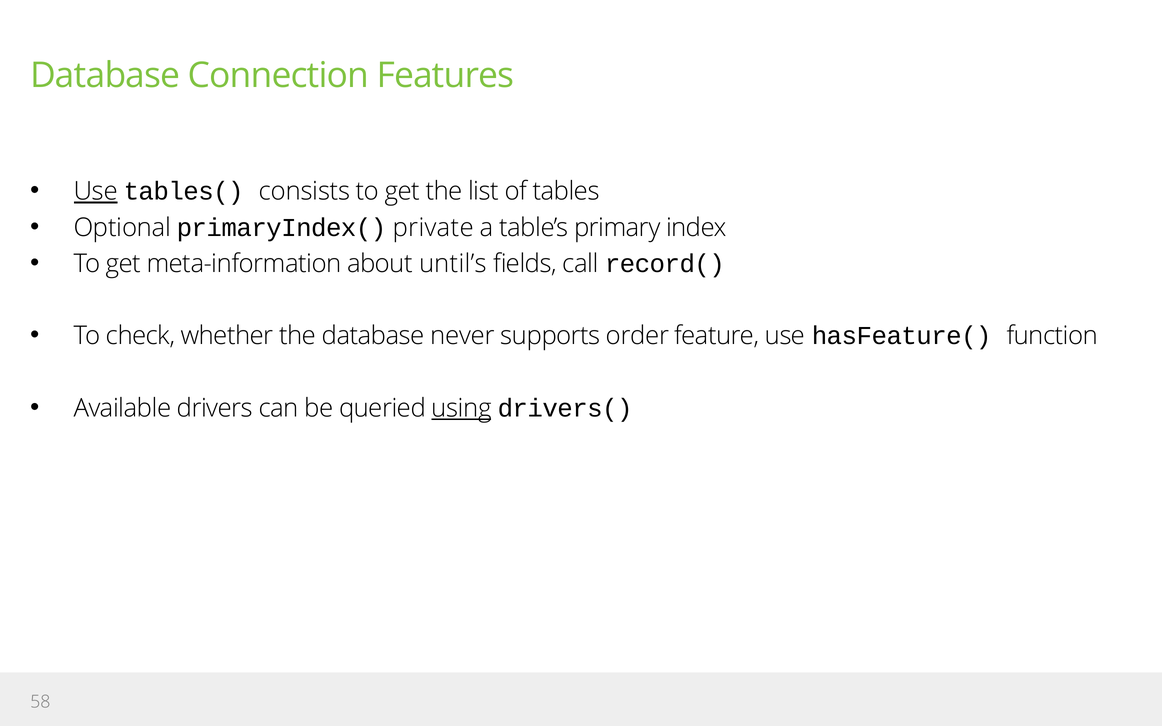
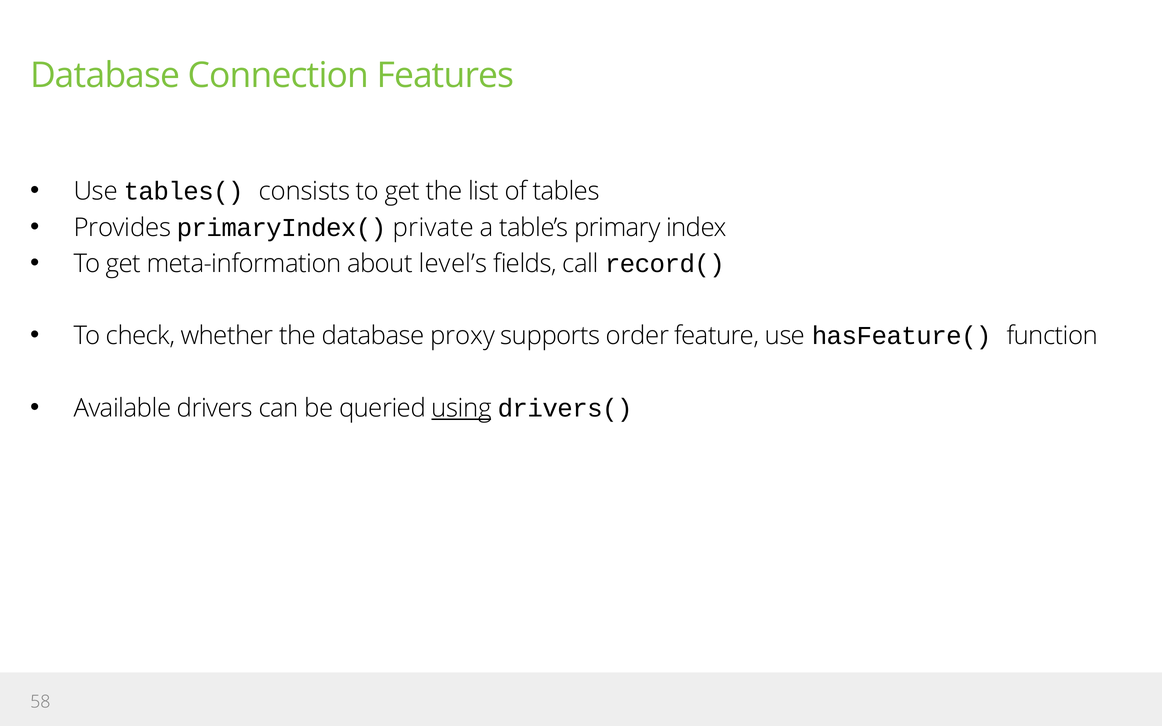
Use underline: present -> none (96, 191)
Optional: Optional -> Provides (122, 228)
until’s: until’s -> level’s (453, 264)
never: never -> proxy (463, 336)
